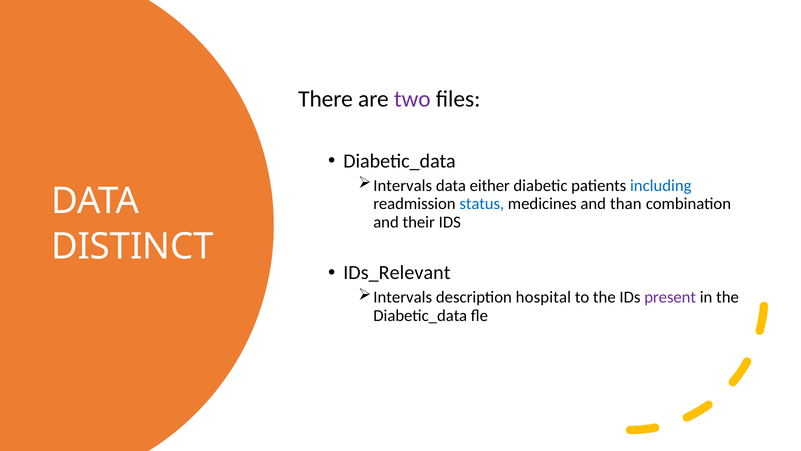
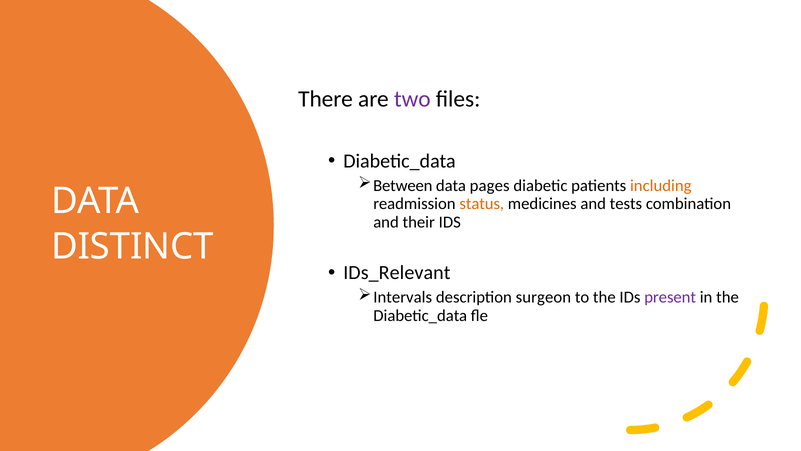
Intervals: Intervals -> Between (403, 185)
either: either -> pages (490, 185)
including colour: blue -> orange (661, 185)
status colour: blue -> orange (482, 204)
than: than -> tests (626, 204)
hospital: hospital -> surgeon (543, 297)
